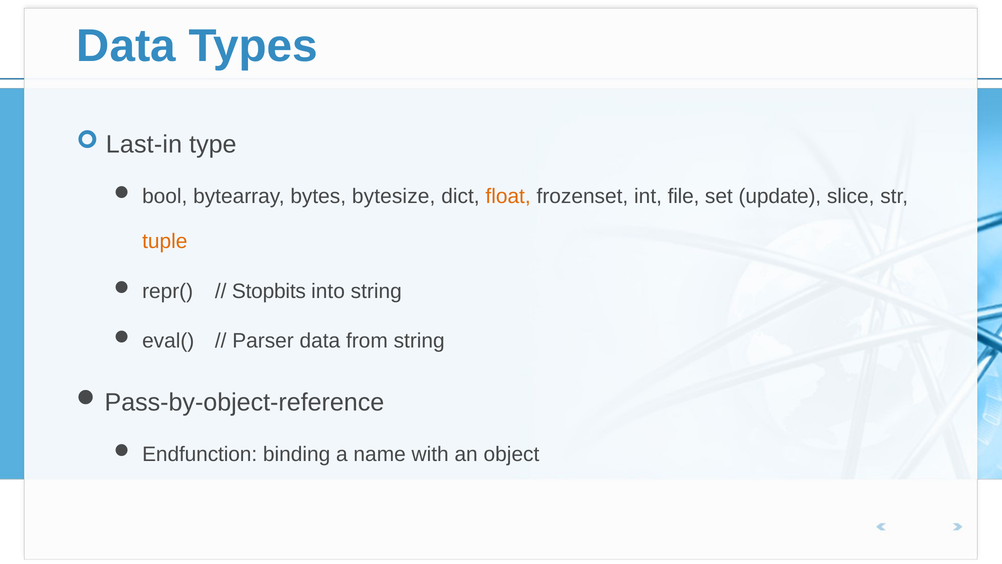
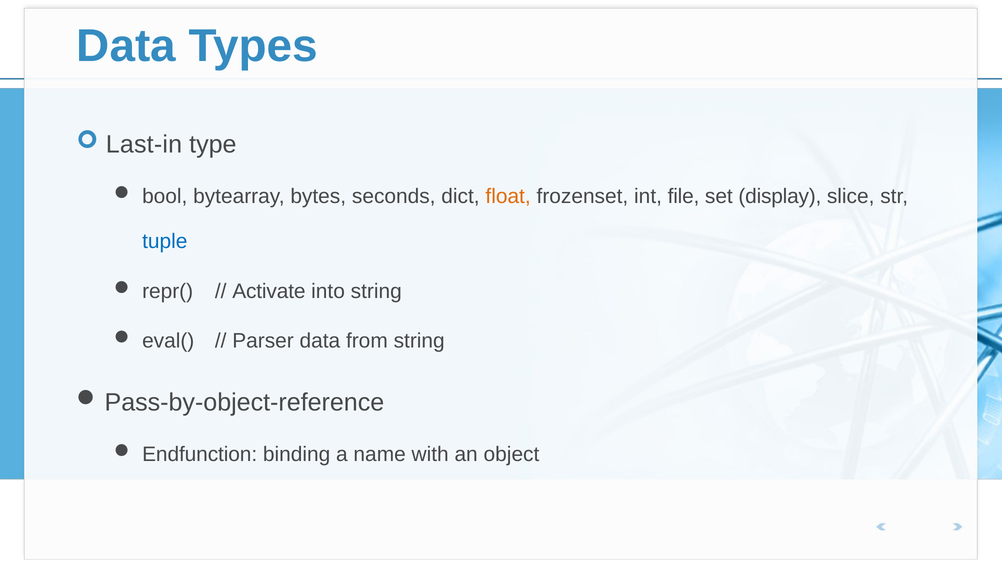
bytesize: bytesize -> seconds (394, 196)
update: update -> display (780, 196)
tuple colour: orange -> blue (165, 241)
Stopbits: Stopbits -> Activate (269, 291)
